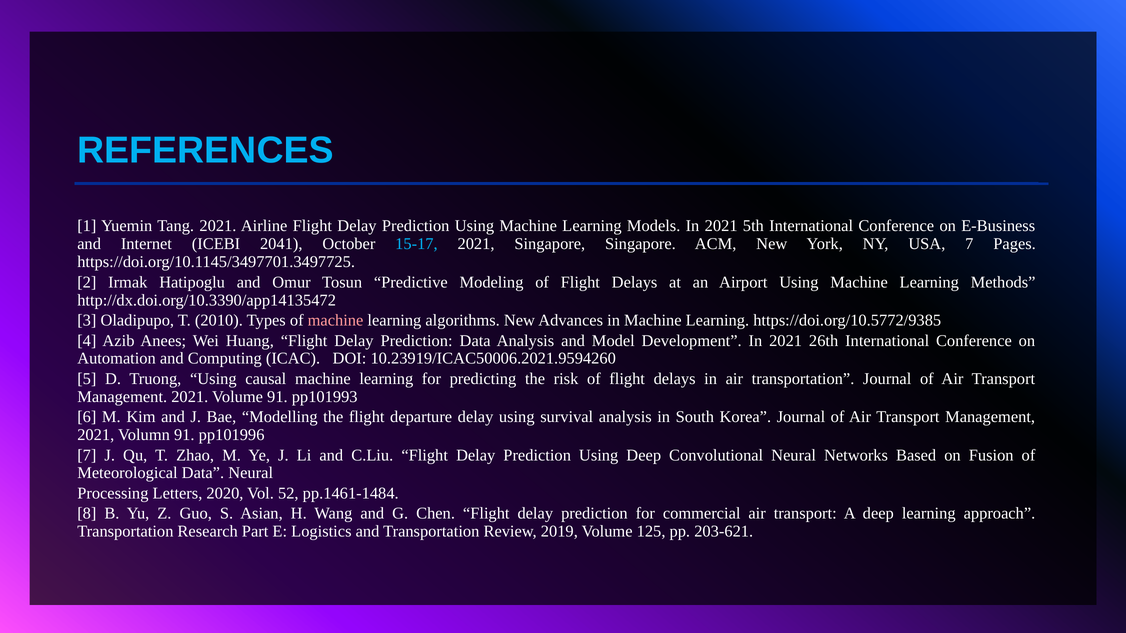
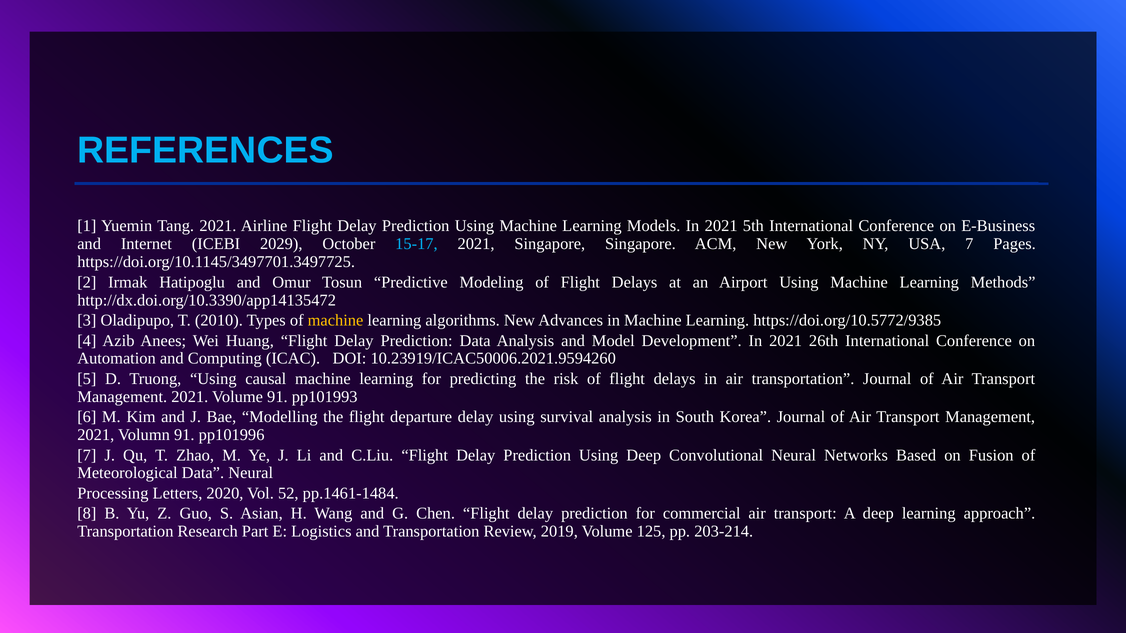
2041: 2041 -> 2029 (281, 244)
machine colour: pink -> yellow (336, 321)
203-621: 203-621 -> 203-214 (724, 532)
